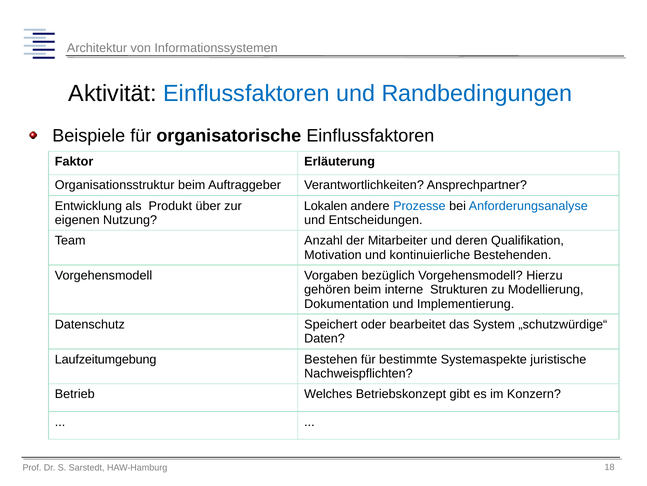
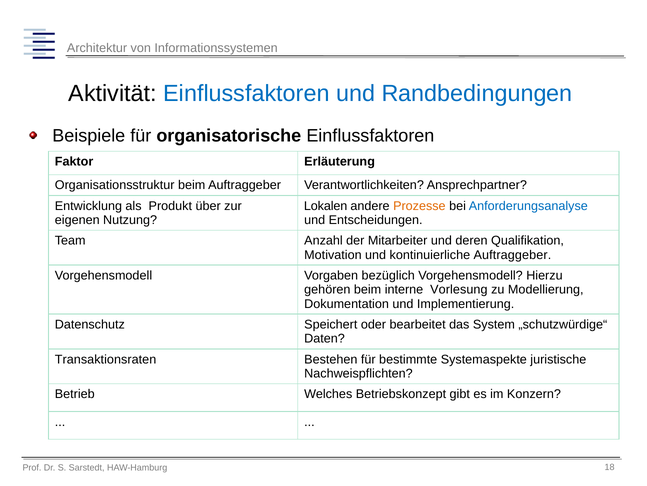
Prozesse colour: blue -> orange (419, 206)
kontinuierliche Bestehenden: Bestehenden -> Auftraggeber (512, 255)
Strukturen: Strukturen -> Vorlesung (459, 289)
Laufzeitumgebung: Laufzeitumgebung -> Transaktionsraten (106, 359)
